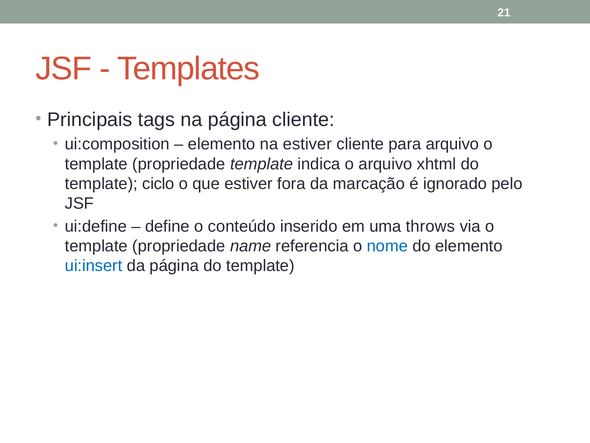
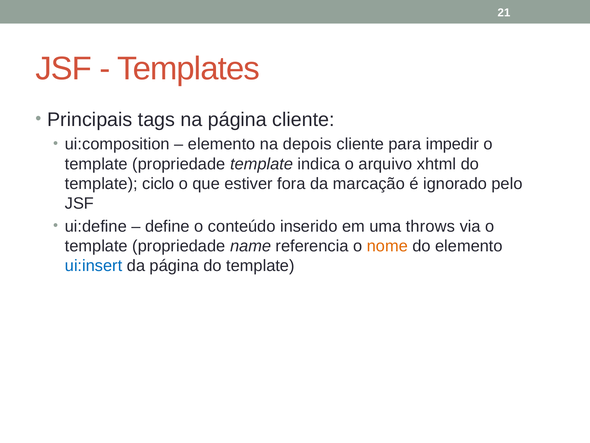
na estiver: estiver -> depois (307, 144)
para arquivo: arquivo -> impedir (452, 144)
nome colour: blue -> orange (387, 246)
